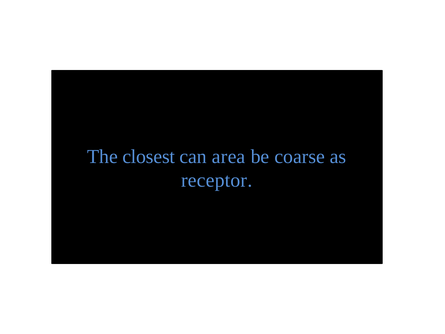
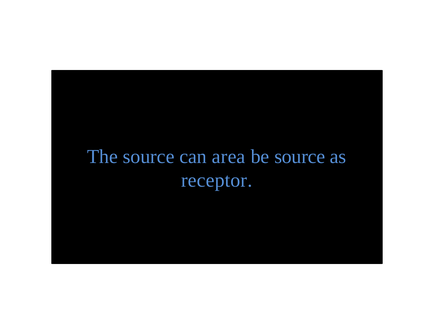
The closest: closest -> source (149, 156)
be coarse: coarse -> source (300, 156)
